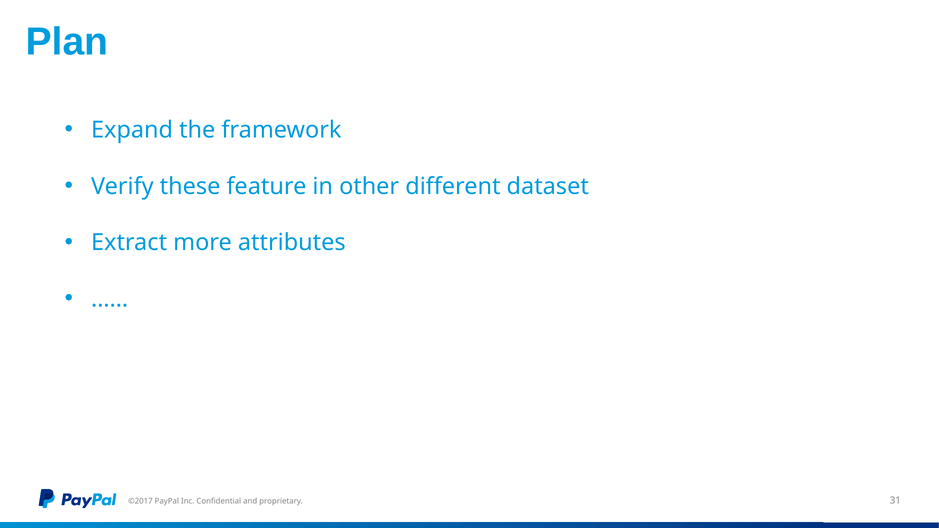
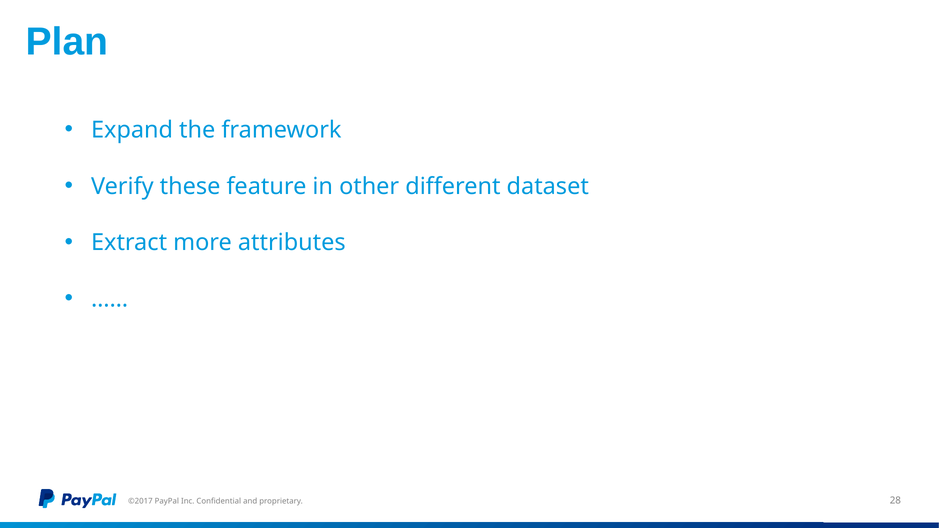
31: 31 -> 28 (895, 501)
